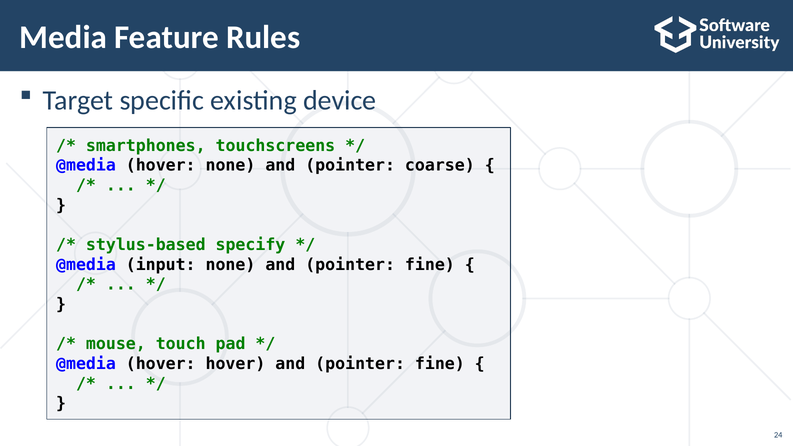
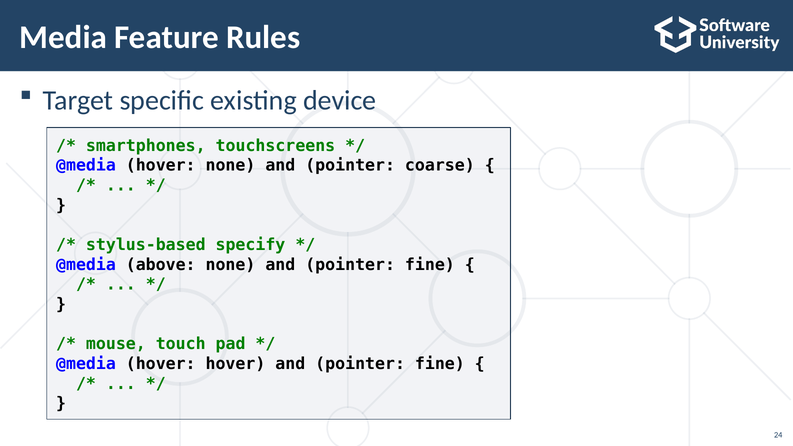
input: input -> above (161, 265)
